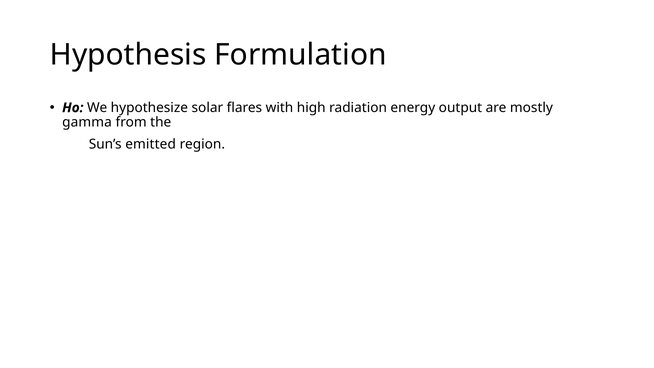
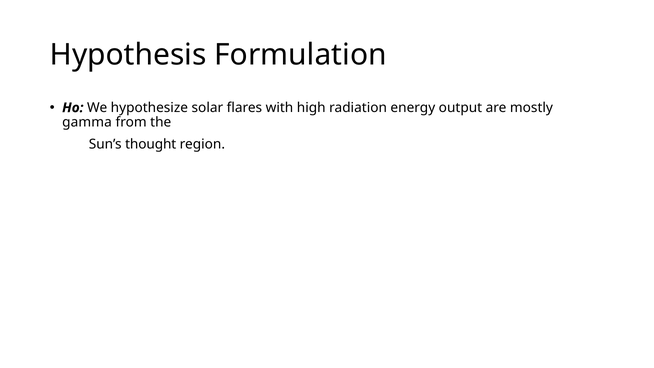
emitted: emitted -> thought (151, 144)
